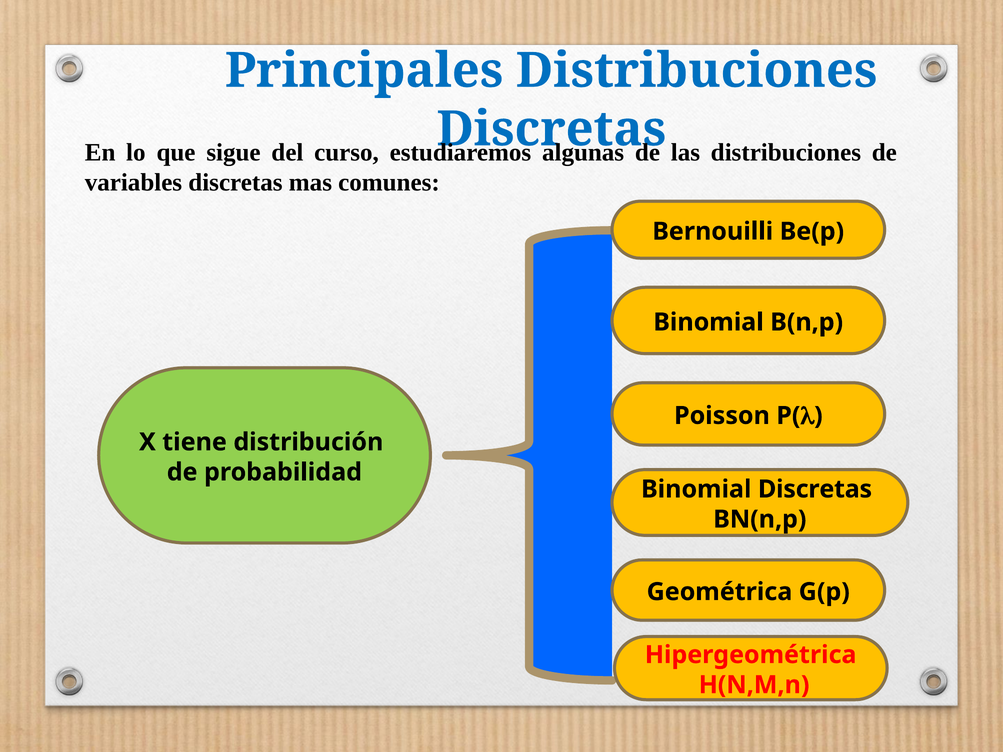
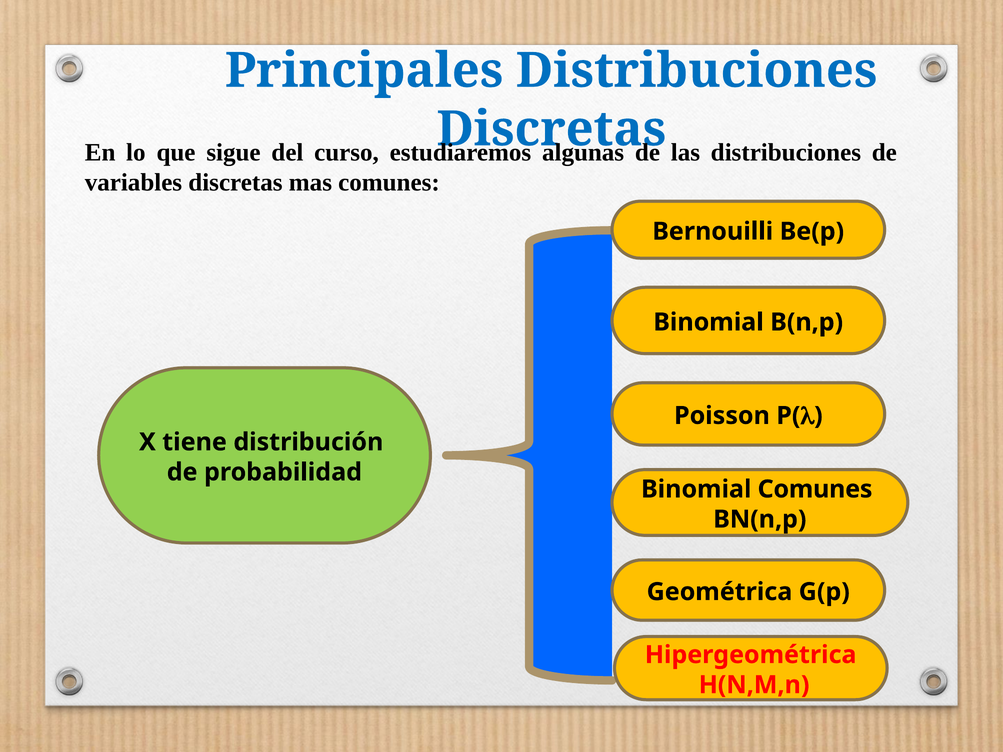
Binomial Discretas: Discretas -> Comunes (815, 489)
